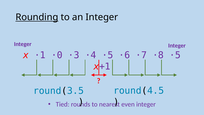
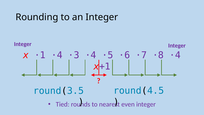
Rounding underline: present -> none (37, 17)
·1 ·0: ·0 -> ·4 (57, 55)
·8 ·5: ·5 -> ·4 (175, 55)
